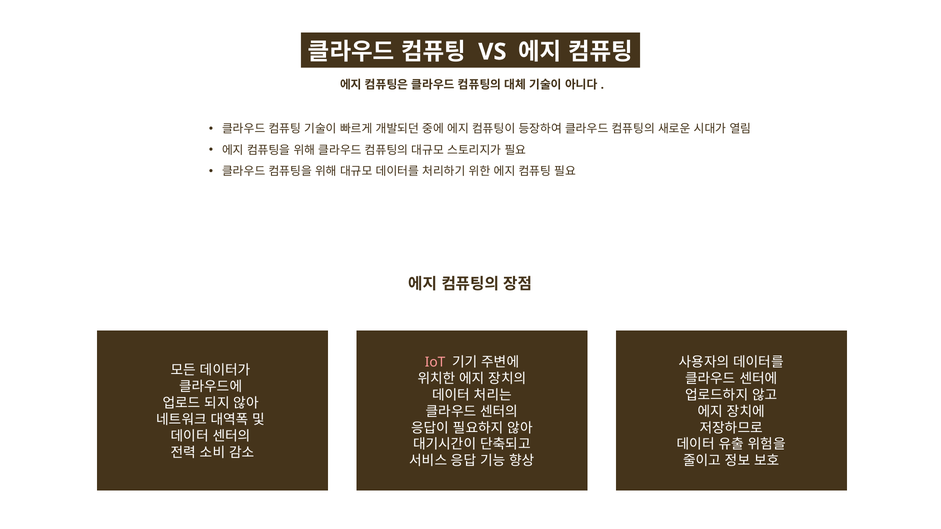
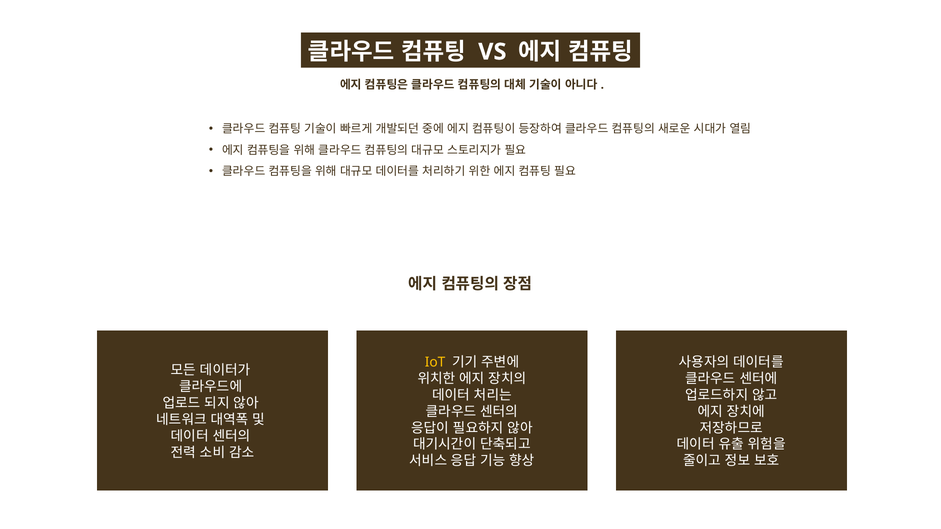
IoT colour: pink -> yellow (435, 362)
